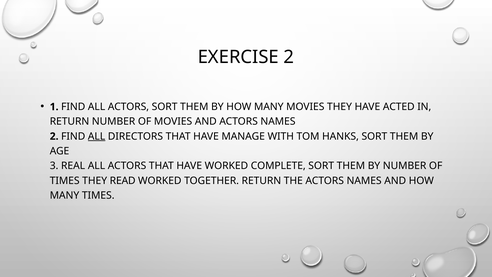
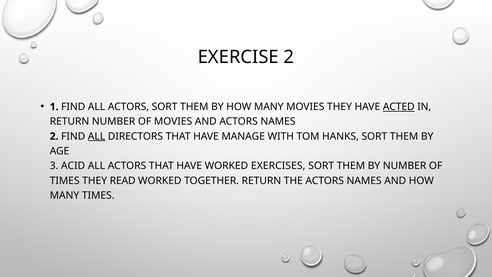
ACTED underline: none -> present (399, 107)
REAL: REAL -> ACID (73, 166)
COMPLETE: COMPLETE -> EXERCISES (278, 166)
